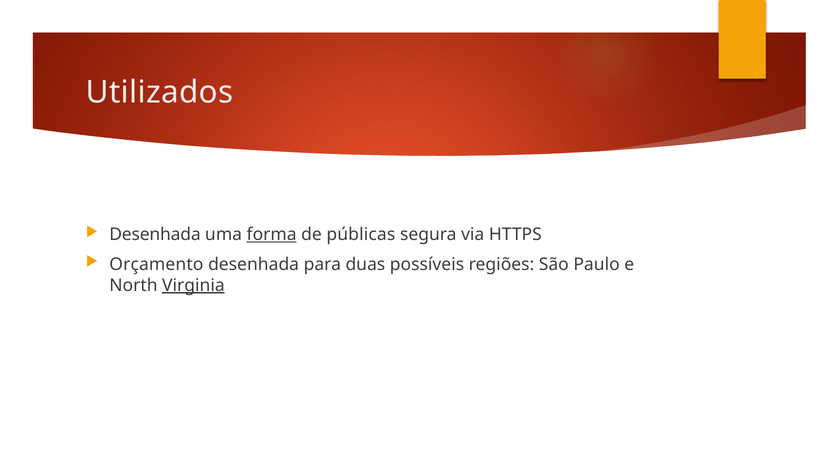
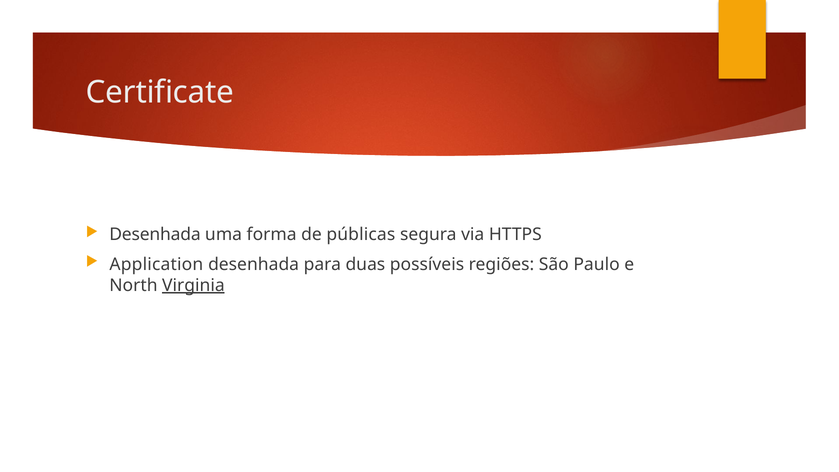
Utilizados: Utilizados -> Certificate (160, 92)
forma underline: present -> none (272, 234)
Orçamento: Orçamento -> Application (156, 264)
